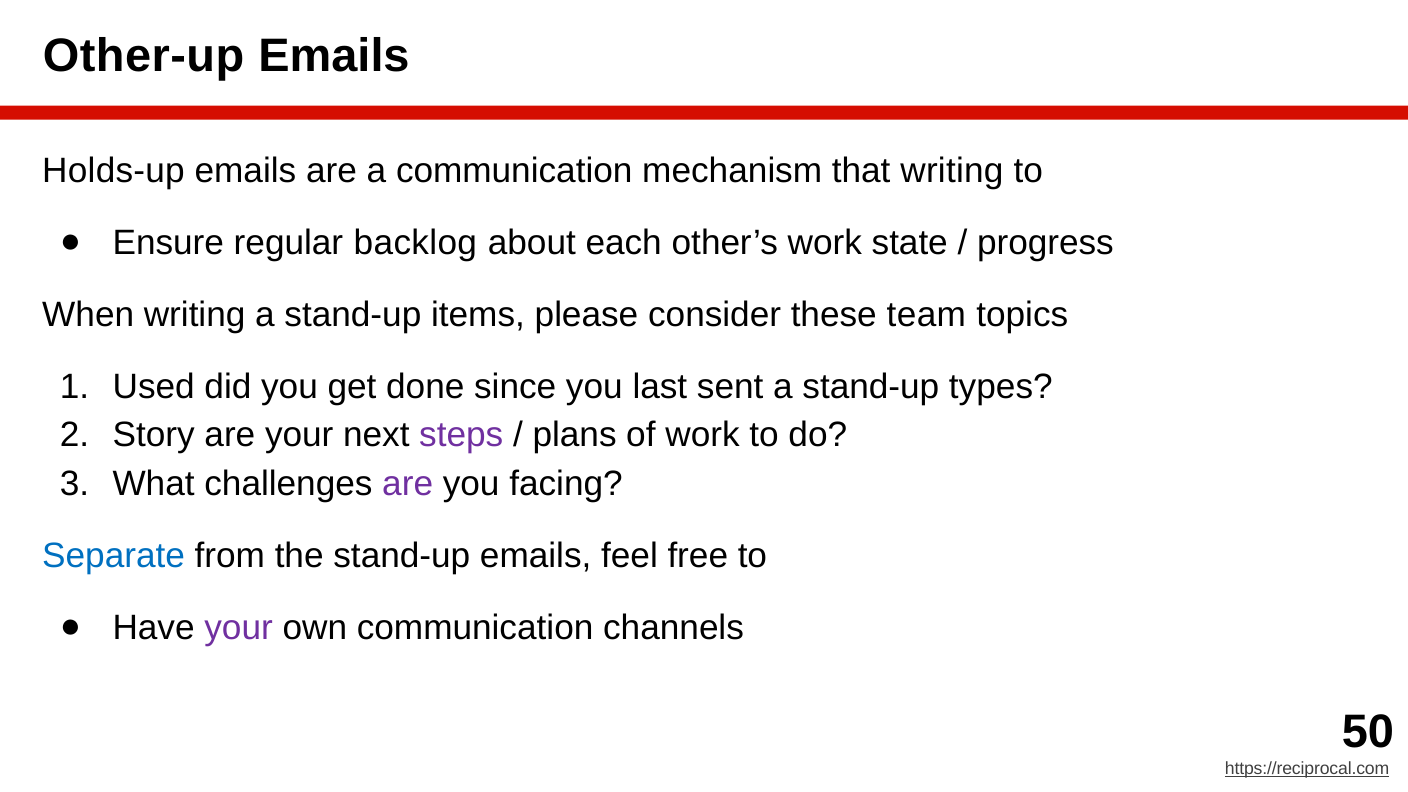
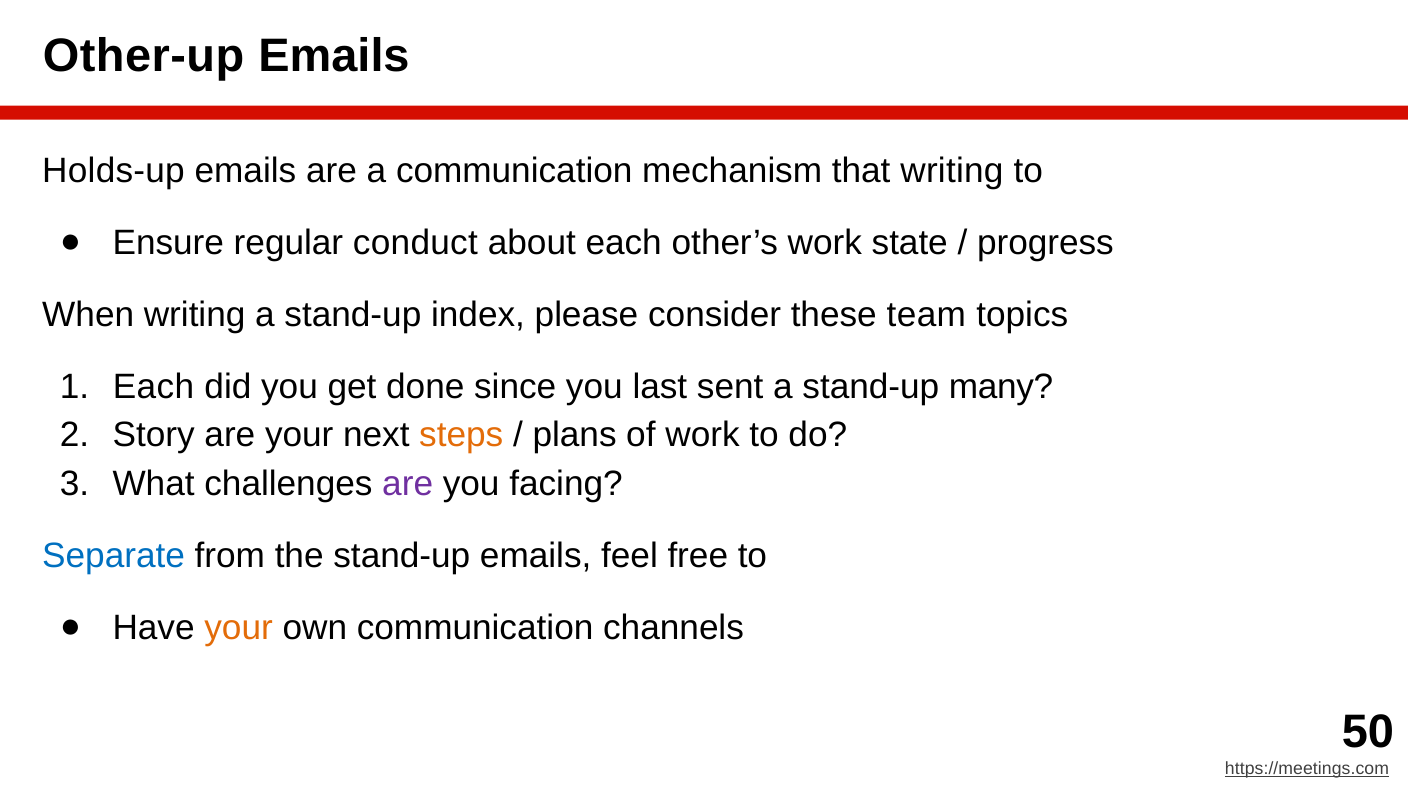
backlog: backlog -> conduct (415, 243)
items: items -> index (478, 315)
Used: Used -> Each (153, 387)
types: types -> many (1001, 387)
steps colour: purple -> orange (461, 435)
your colour: purple -> orange (239, 628)
https://reciprocal.com: https://reciprocal.com -> https://meetings.com (1307, 769)
